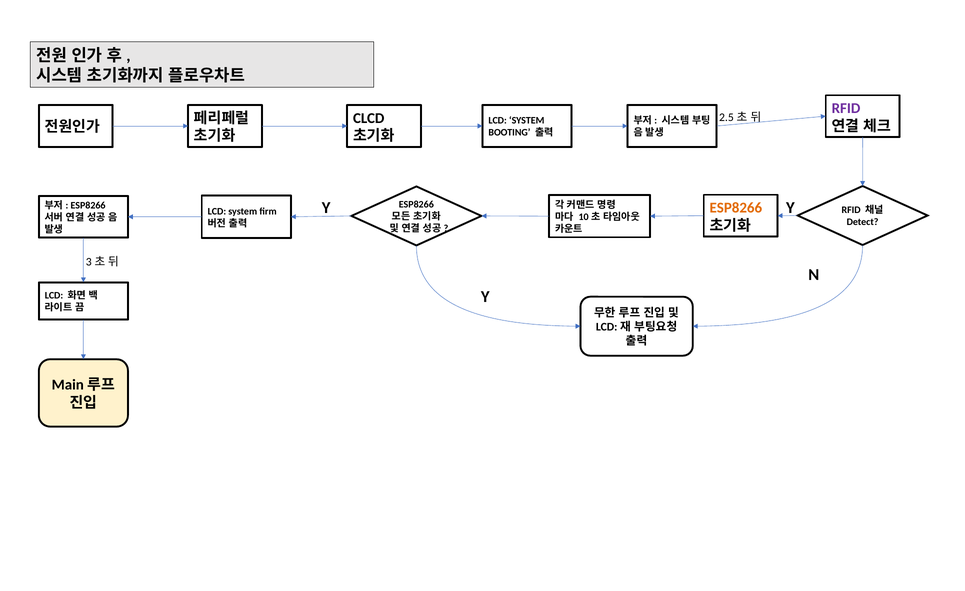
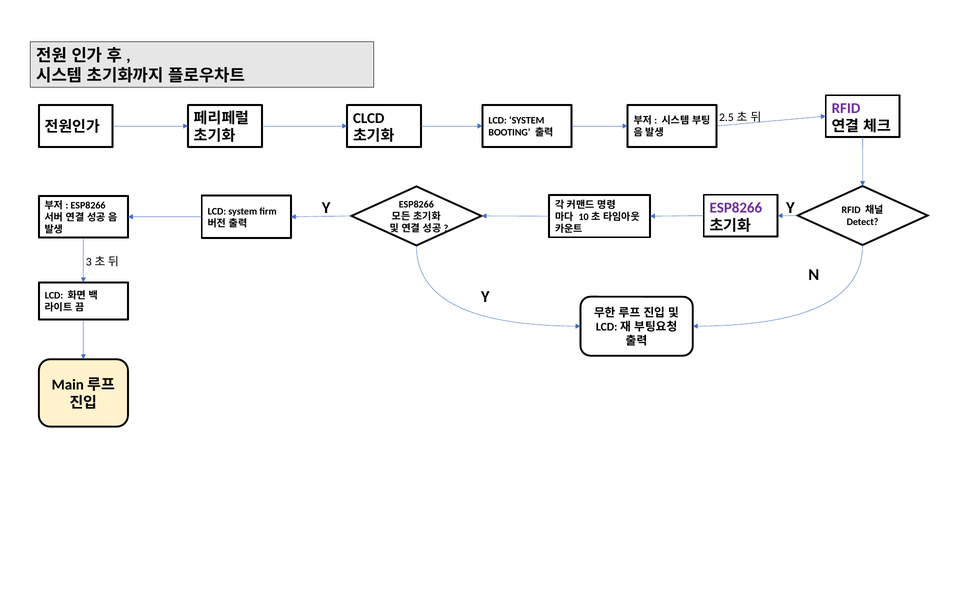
ESP8266 colour: orange -> purple (736, 208)
